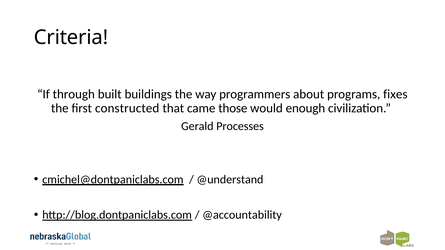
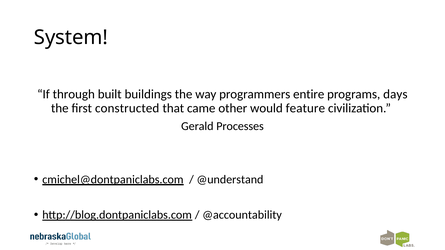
Criteria: Criteria -> System (71, 37)
about: about -> entire (309, 94)
fixes: fixes -> days (395, 94)
those: those -> other (233, 108)
enough: enough -> feature (305, 108)
